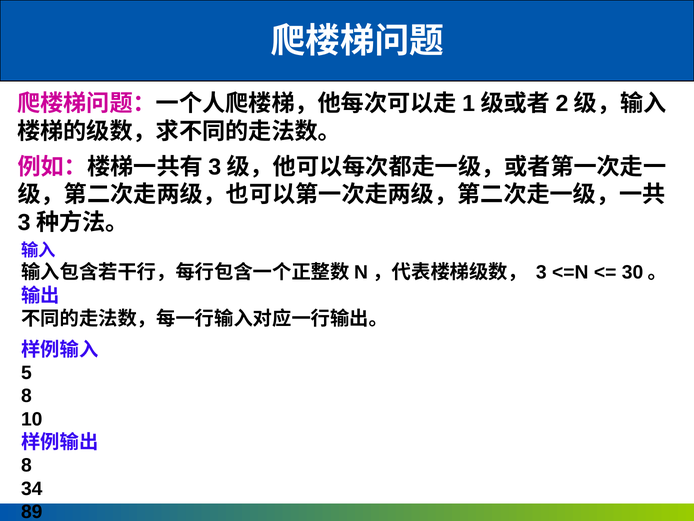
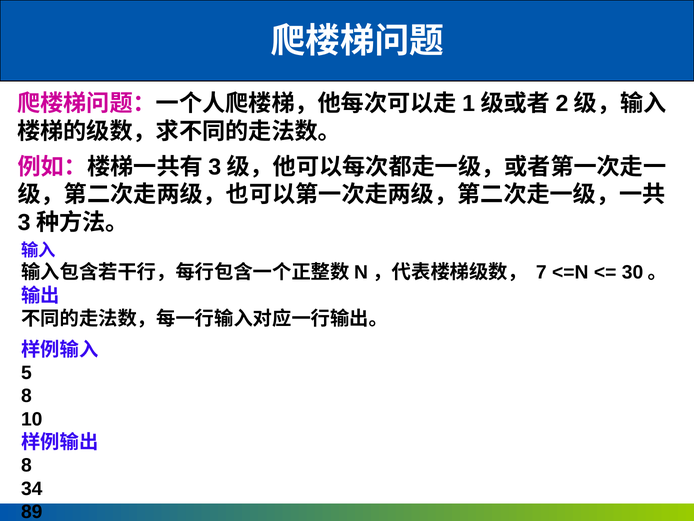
3: 3 -> 7 (541, 272)
